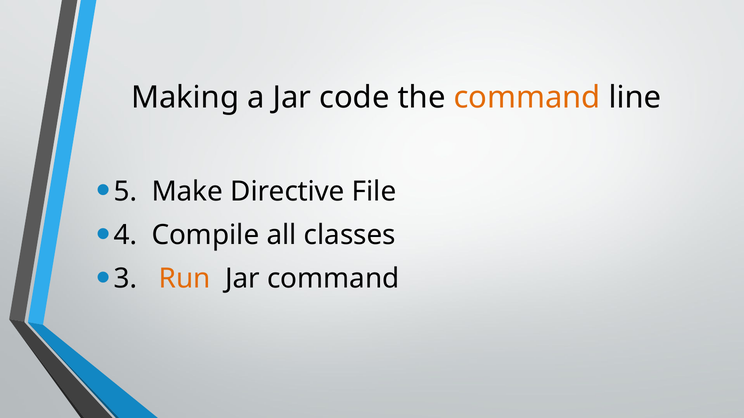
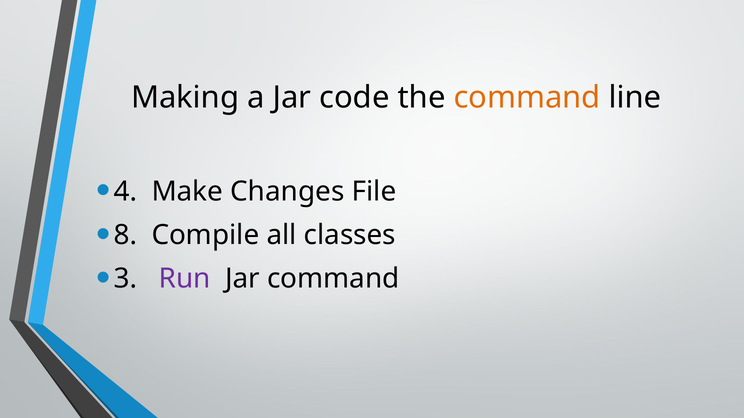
5: 5 -> 4 (125, 192)
Directive: Directive -> Changes (287, 192)
4: 4 -> 8 (125, 235)
Run colour: orange -> purple (185, 279)
